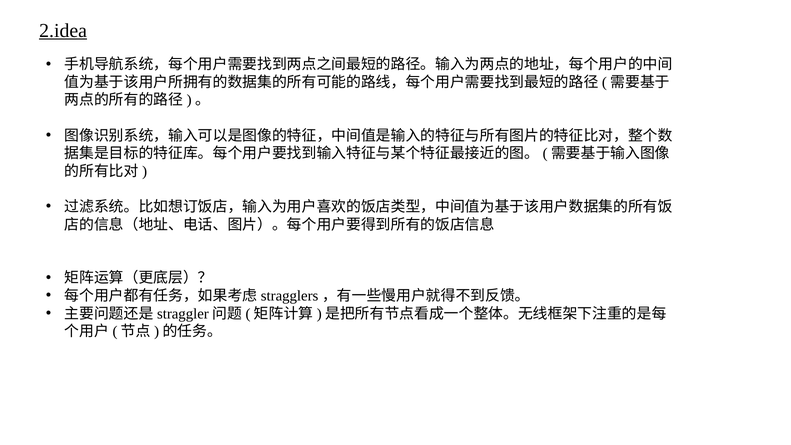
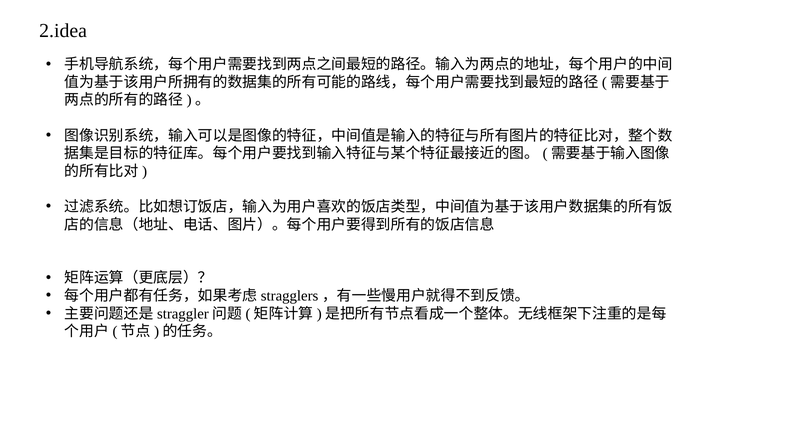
2.idea underline: present -> none (63, 31)
